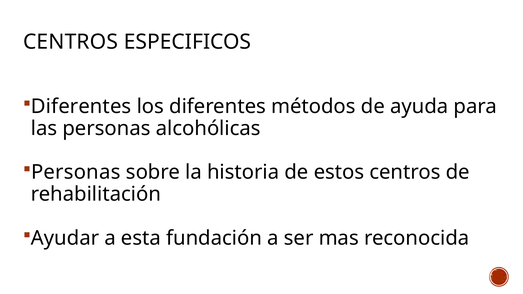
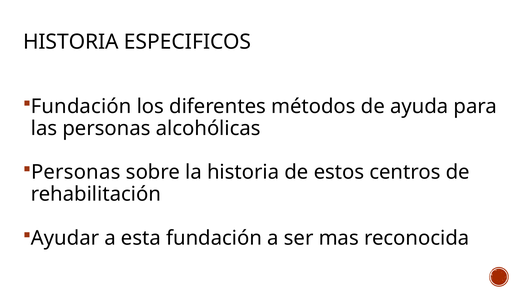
CENTROS: CENTROS -> HISTORIA (71, 42)
Diferentes: Diferentes -> Fundación (81, 106)
